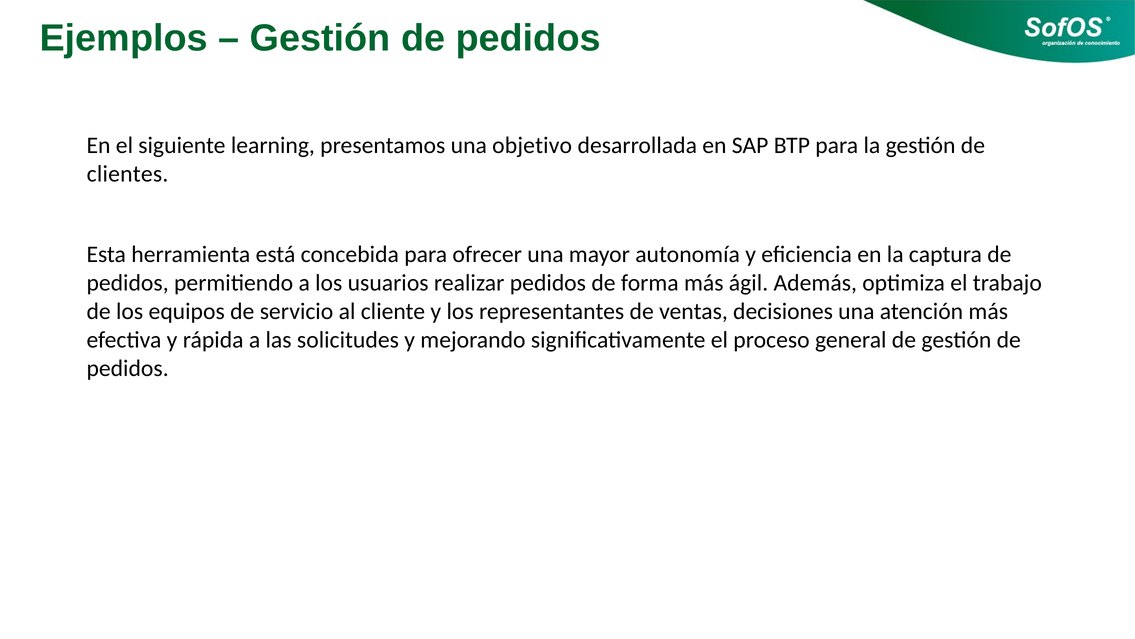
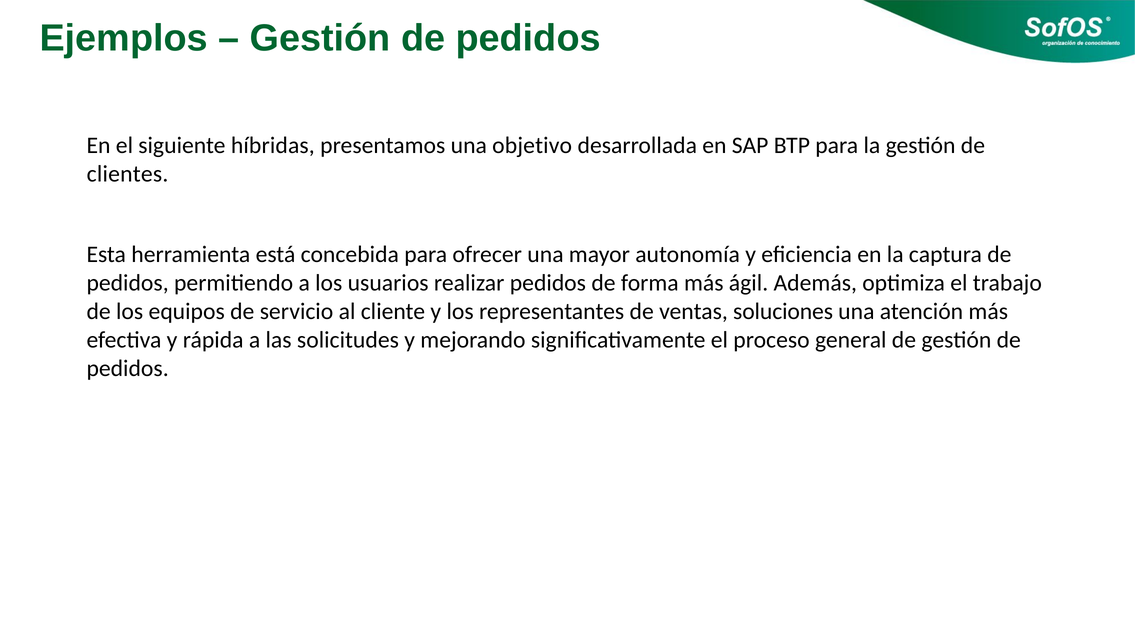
learning: learning -> híbridas (273, 145)
decisiones: decisiones -> soluciones (783, 311)
